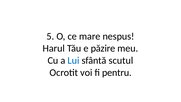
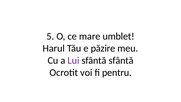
nespus: nespus -> umblet (119, 36)
Lui colour: blue -> purple (73, 60)
sfântă scutul: scutul -> sfântă (121, 60)
